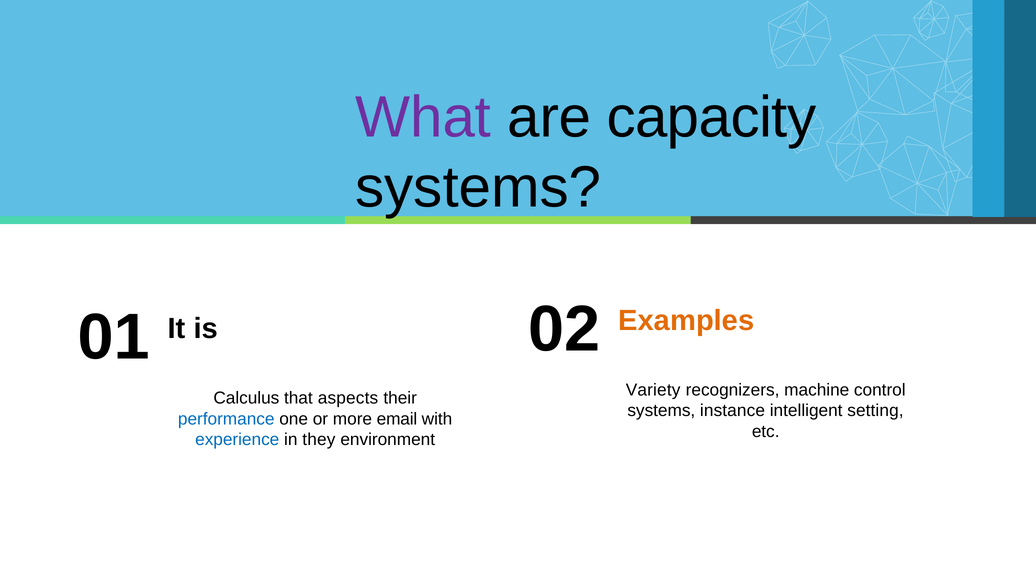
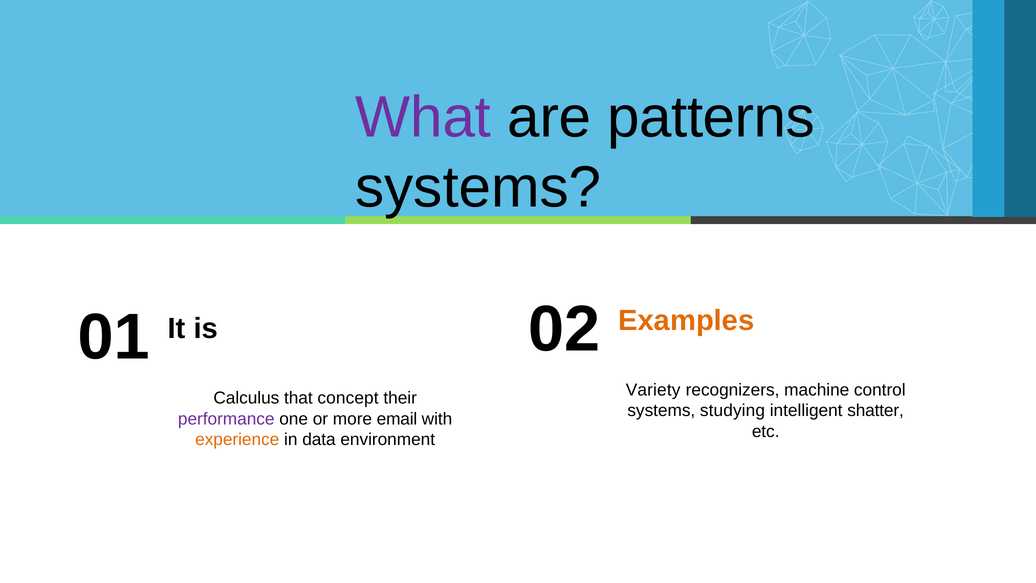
capacity: capacity -> patterns (711, 118)
aspects: aspects -> concept (348, 398)
instance: instance -> studying (732, 411)
setting: setting -> shatter (876, 411)
performance colour: blue -> purple (226, 419)
experience colour: blue -> orange (237, 439)
they: they -> data (319, 439)
